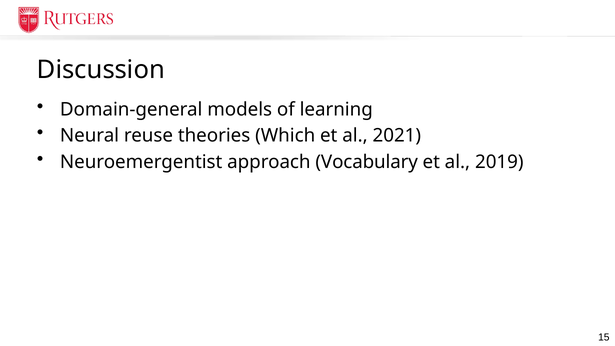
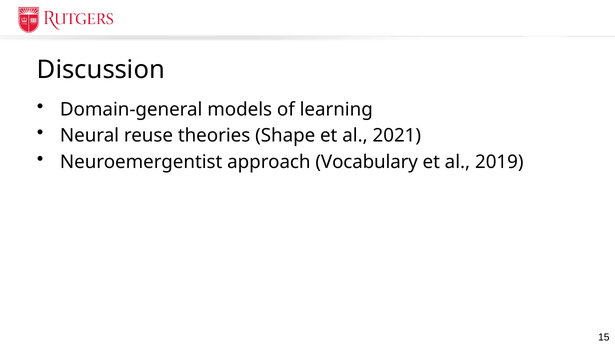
Which: Which -> Shape (285, 136)
